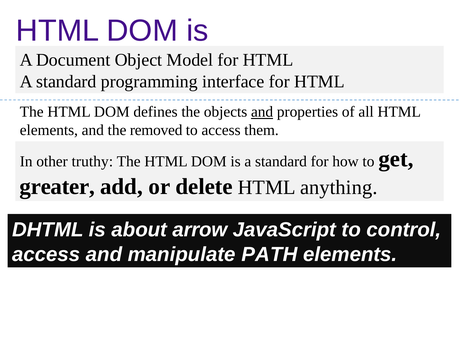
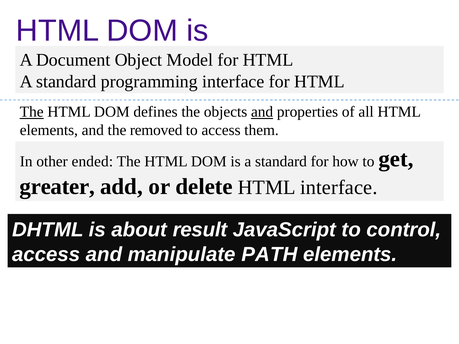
The underline: none -> present (32, 112)
truthy: truthy -> ended (92, 162)
HTML anything: anything -> interface (339, 188)
arrow: arrow -> result (200, 230)
